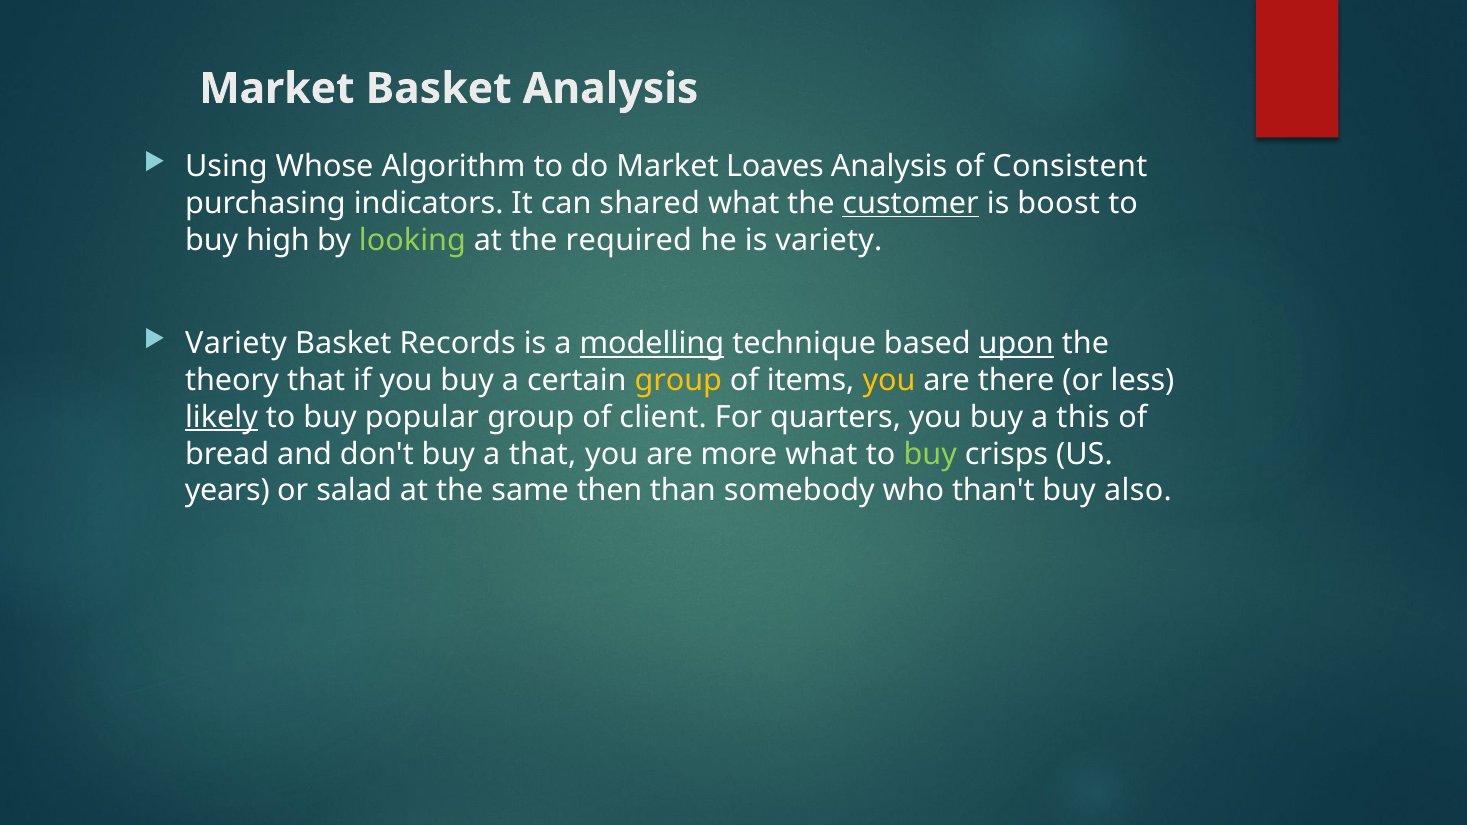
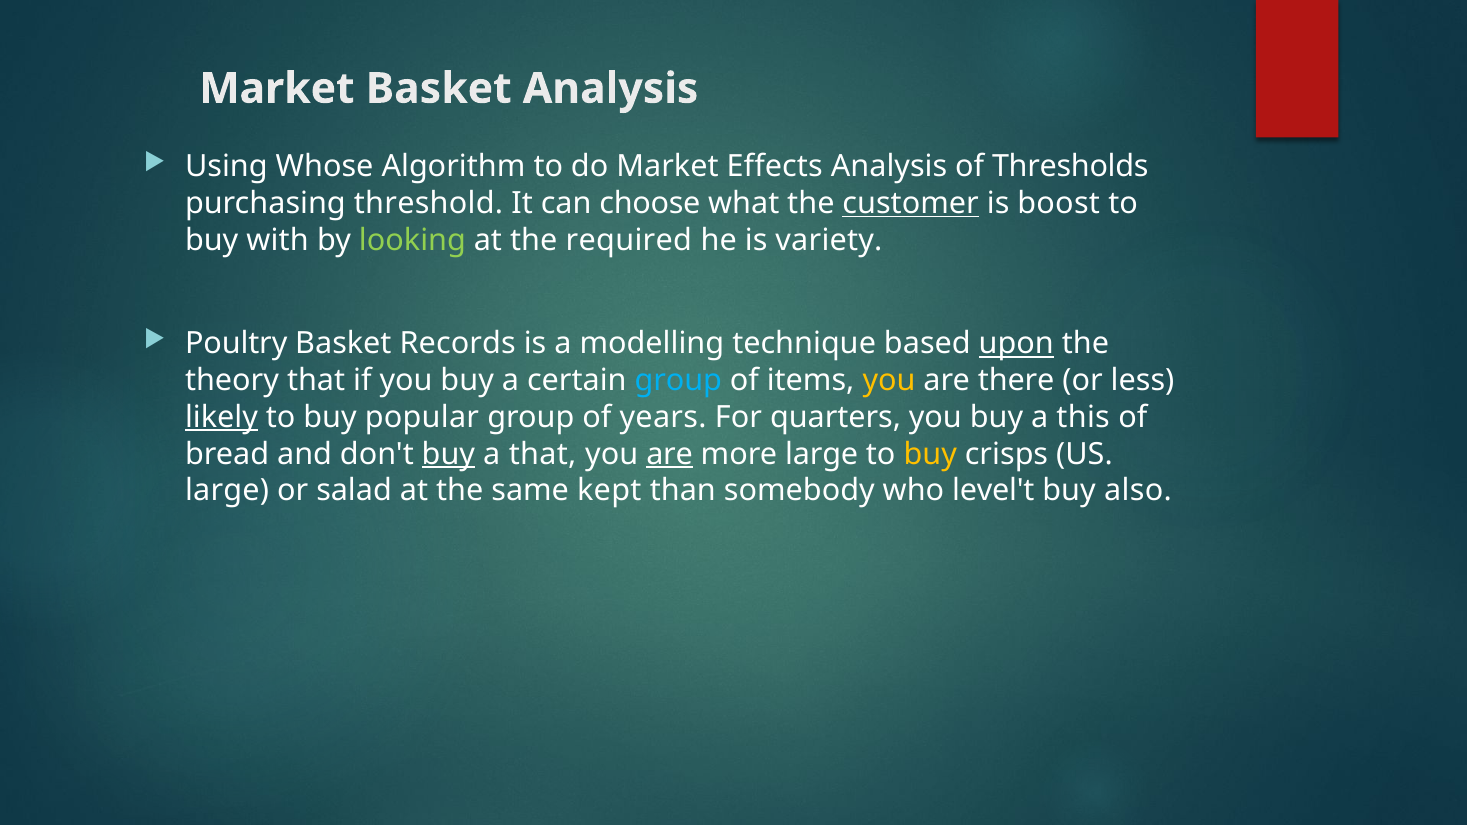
Loaves: Loaves -> Effects (775, 167)
Consistent: Consistent -> Thresholds (1070, 167)
indicators: indicators -> threshold (429, 203)
shared: shared -> choose (650, 203)
high: high -> with (278, 240)
Variety: Variety -> Poultry (236, 344)
modelling underline: present -> none (652, 344)
group colour: yellow -> light blue (678, 381)
client: client -> years (663, 417)
buy underline: none -> present (448, 454)
are underline: none -> present (670, 454)
more what: what -> large (822, 454)
buy colour: light green -> yellow (930, 454)
years: years -> large (227, 491)
then: then -> kept (609, 491)
than't: than't -> level't (993, 491)
